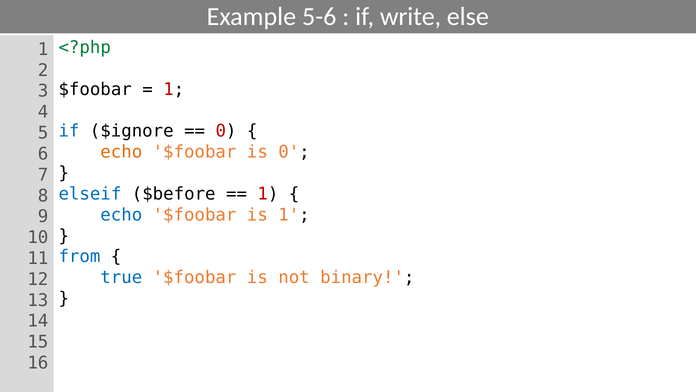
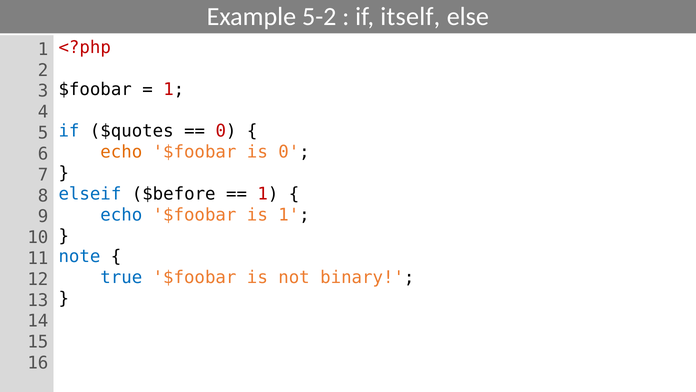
5-6: 5-6 -> 5-2 (319, 17)
write: write -> itself (410, 17)
<?php colour: green -> red (85, 48)
$ignore: $ignore -> $quotes (132, 131)
from: from -> note (79, 256)
